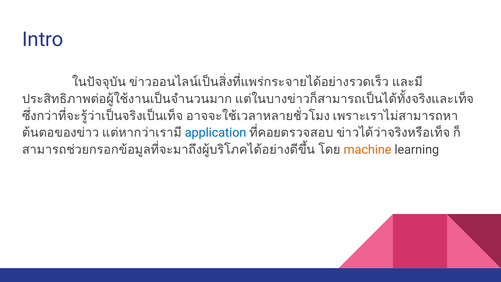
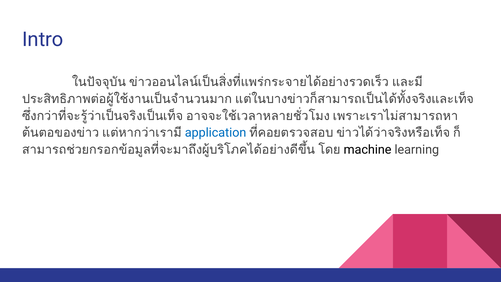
machine colour: orange -> black (368, 150)
